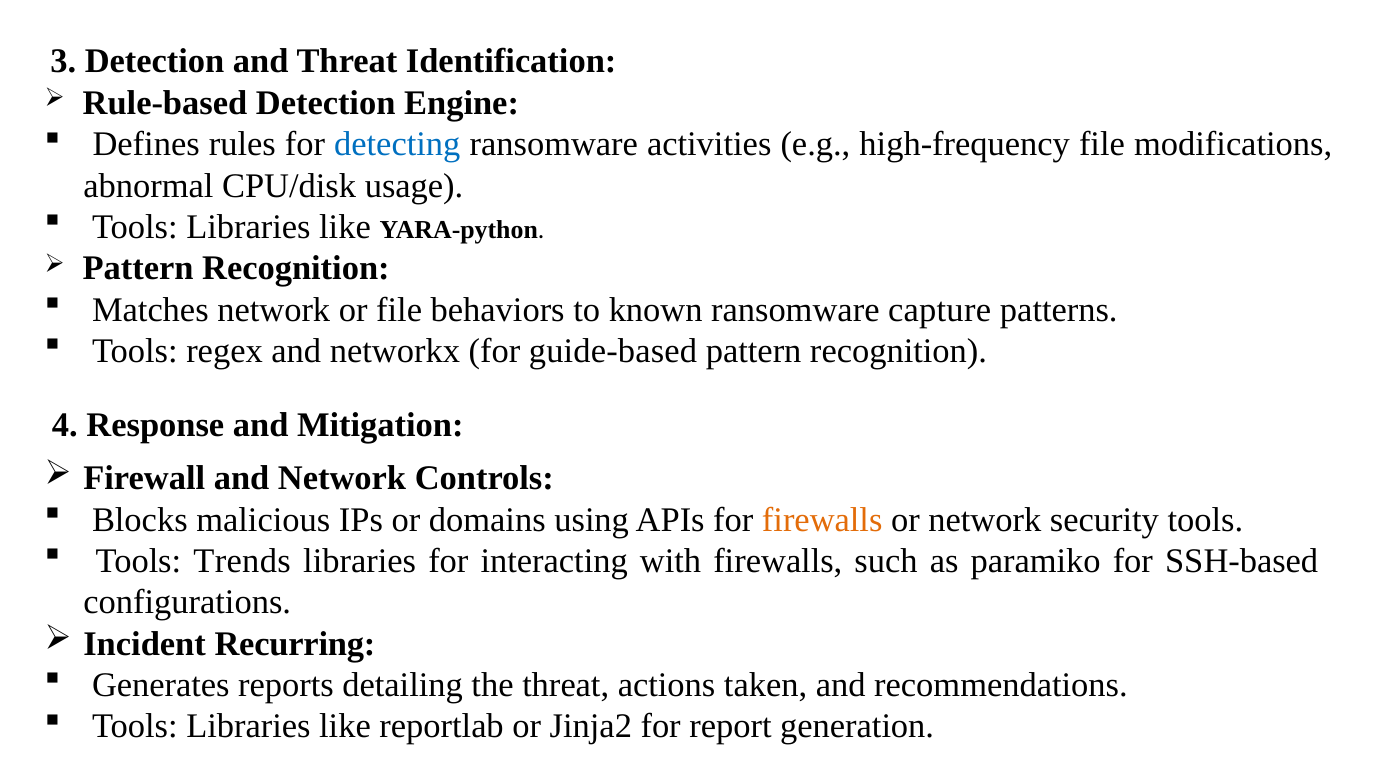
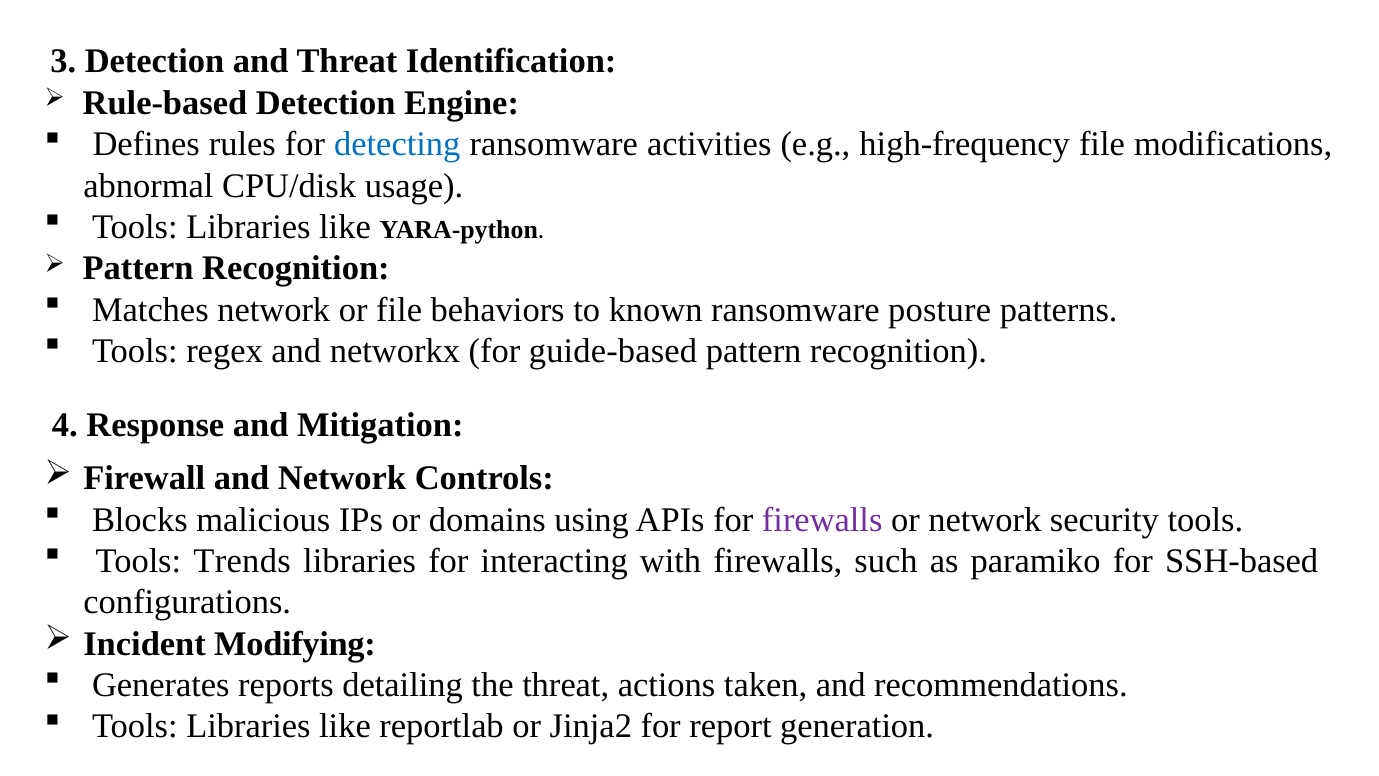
capture: capture -> posture (940, 310)
firewalls colour: orange -> purple (822, 519)
Recurring: Recurring -> Modifying (295, 644)
